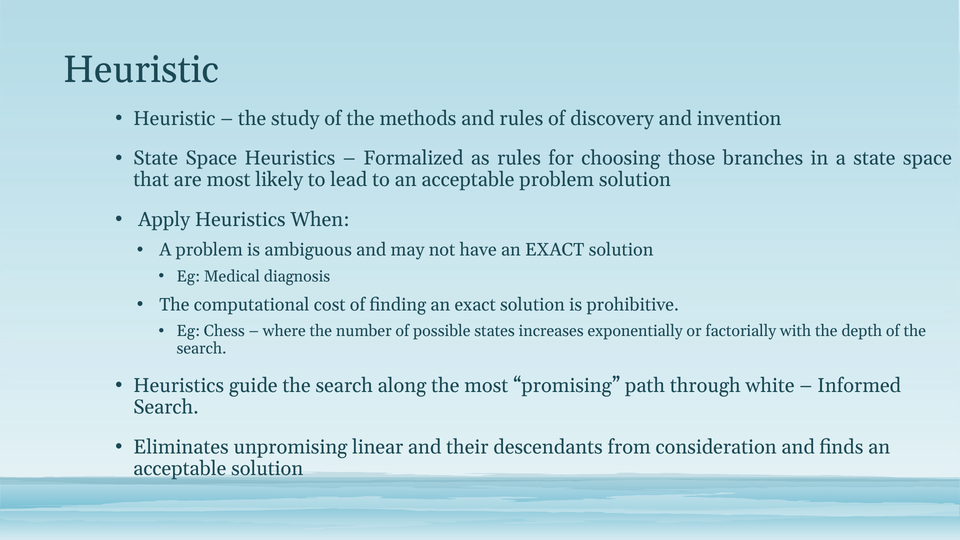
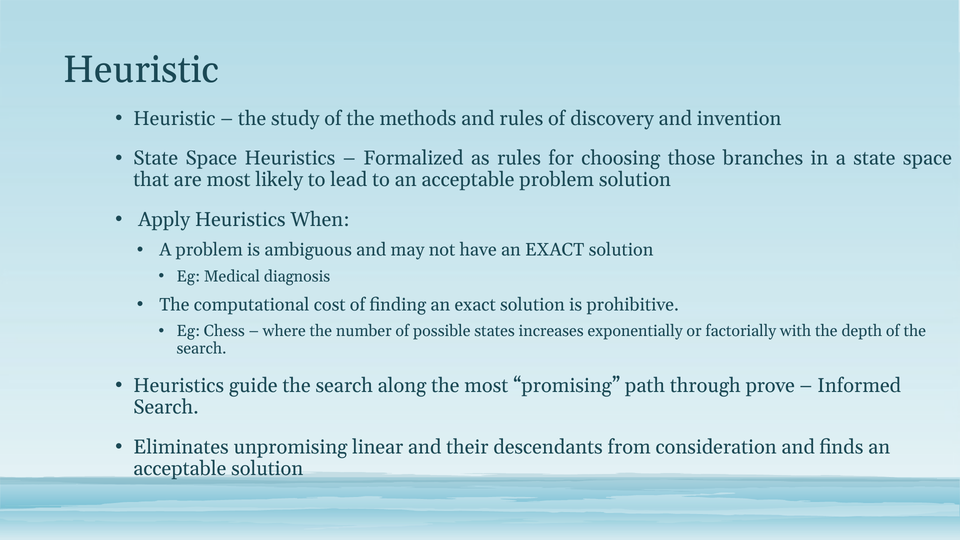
white: white -> prove (770, 386)
